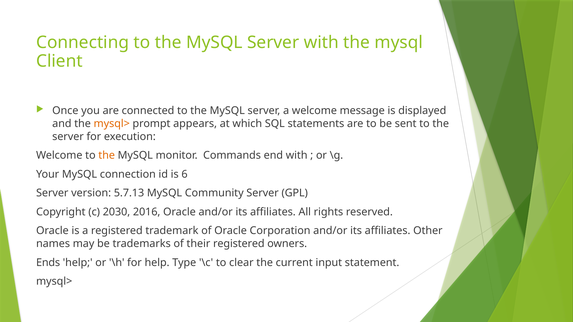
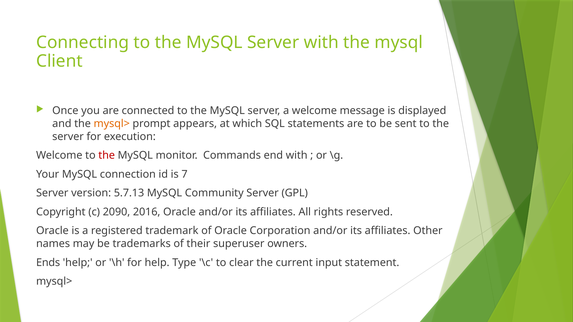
the colour: orange -> red (107, 156)
6: 6 -> 7 (185, 174)
2030: 2030 -> 2090 (116, 212)
their registered: registered -> superuser (239, 244)
